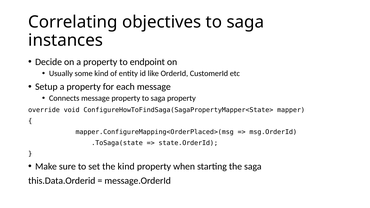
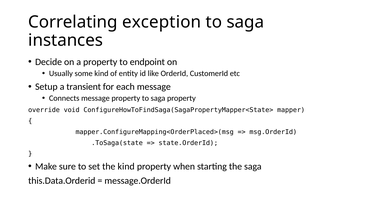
objectives: objectives -> exception (162, 22)
Setup a property: property -> transient (84, 87)
